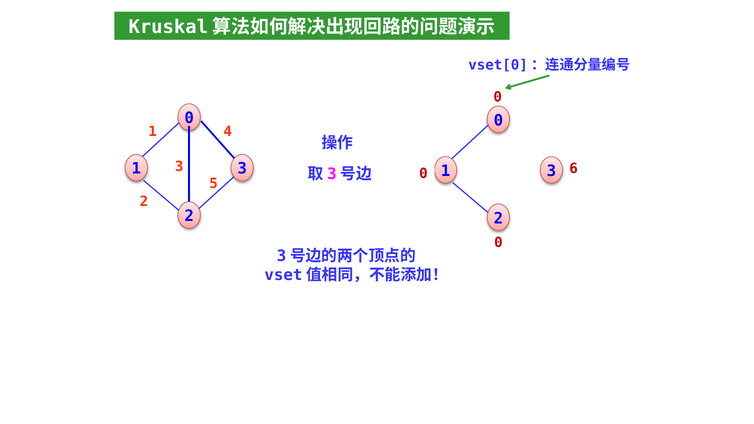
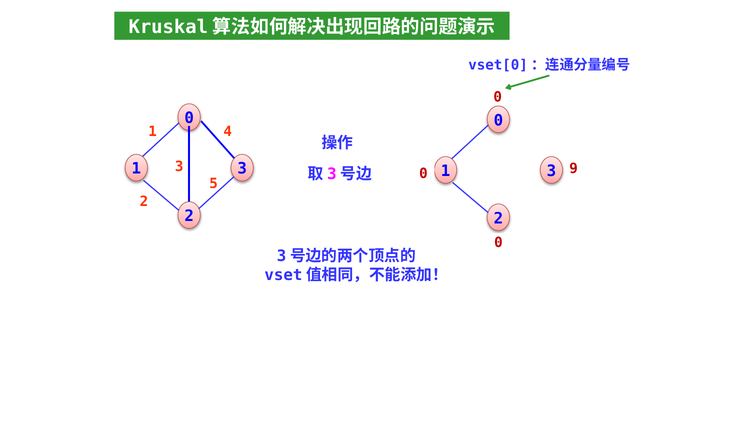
6: 6 -> 9 (574, 169)
